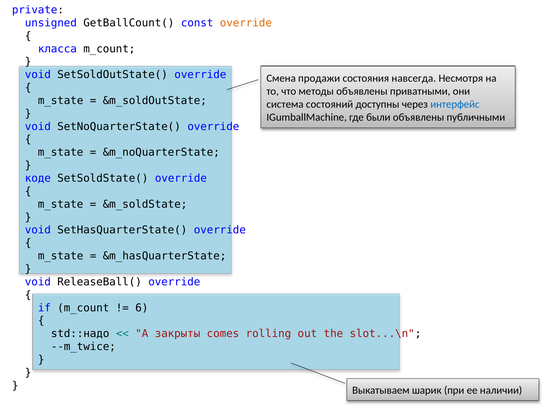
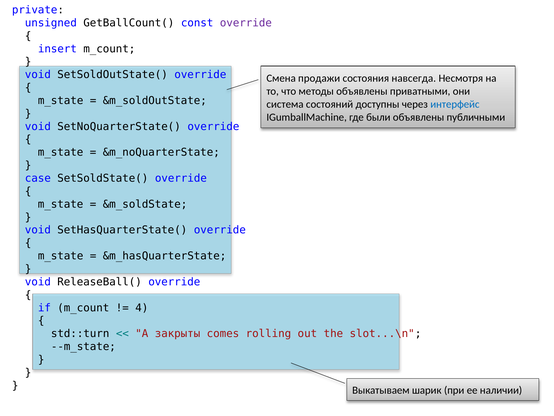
override colour: orange -> purple (246, 23)
класса: класса -> insert (57, 49)
коде: коде -> case (38, 178)
6: 6 -> 4 (142, 307)
std::надо: std::надо -> std::turn (80, 333)
--m_twice: --m_twice -> --m_state (83, 346)
